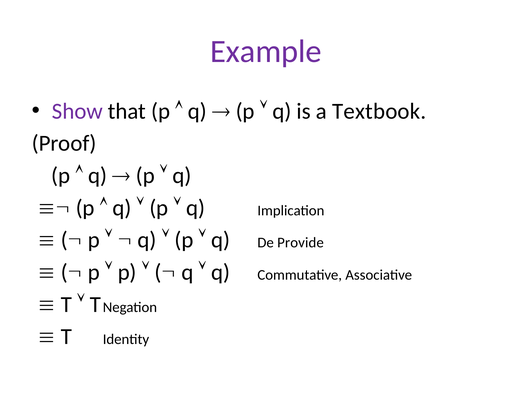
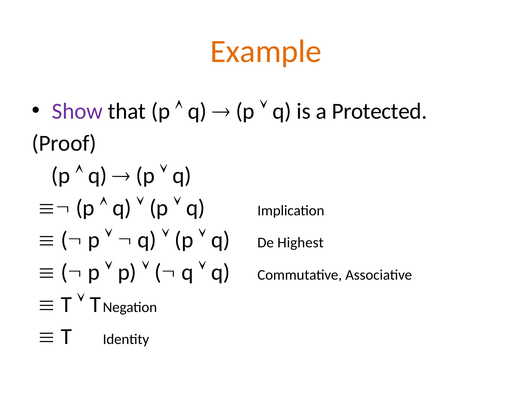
Example colour: purple -> orange (266, 51)
Textbook: Textbook -> Protected (379, 111)
Provide: Provide -> Highest (301, 243)
